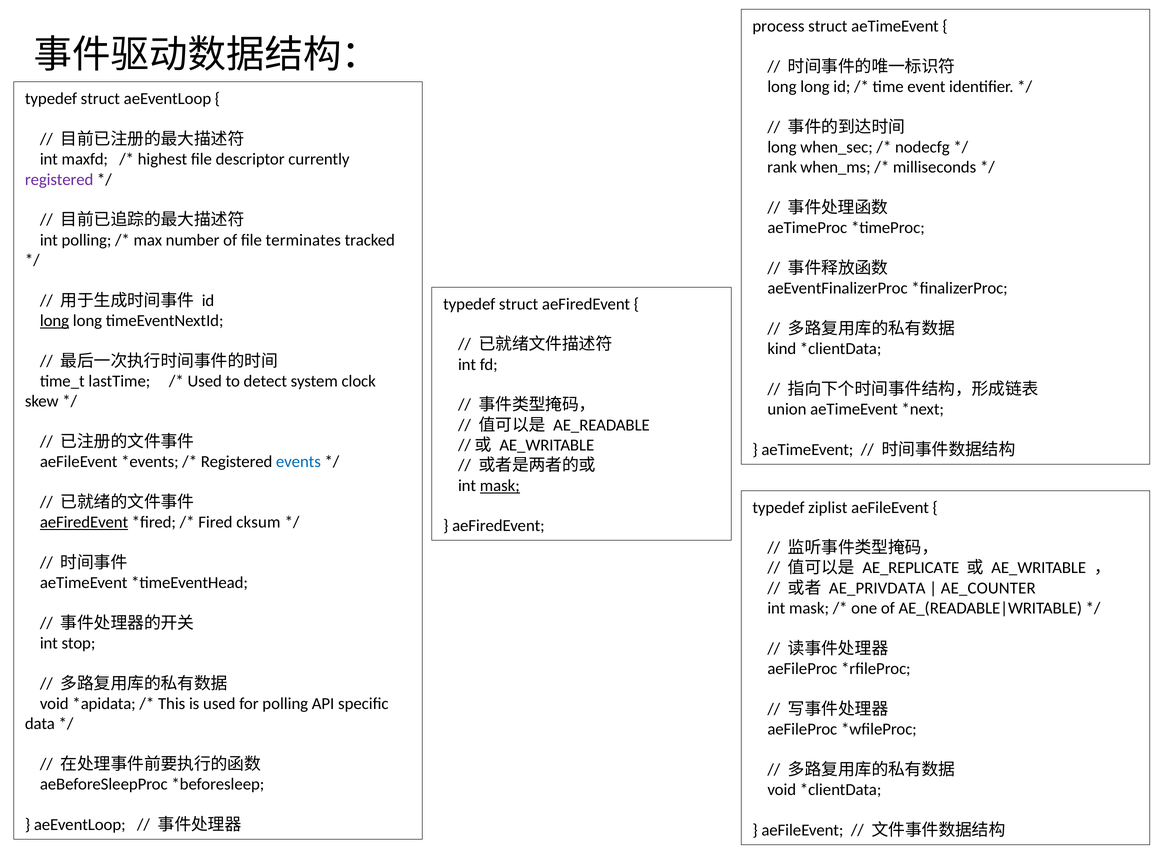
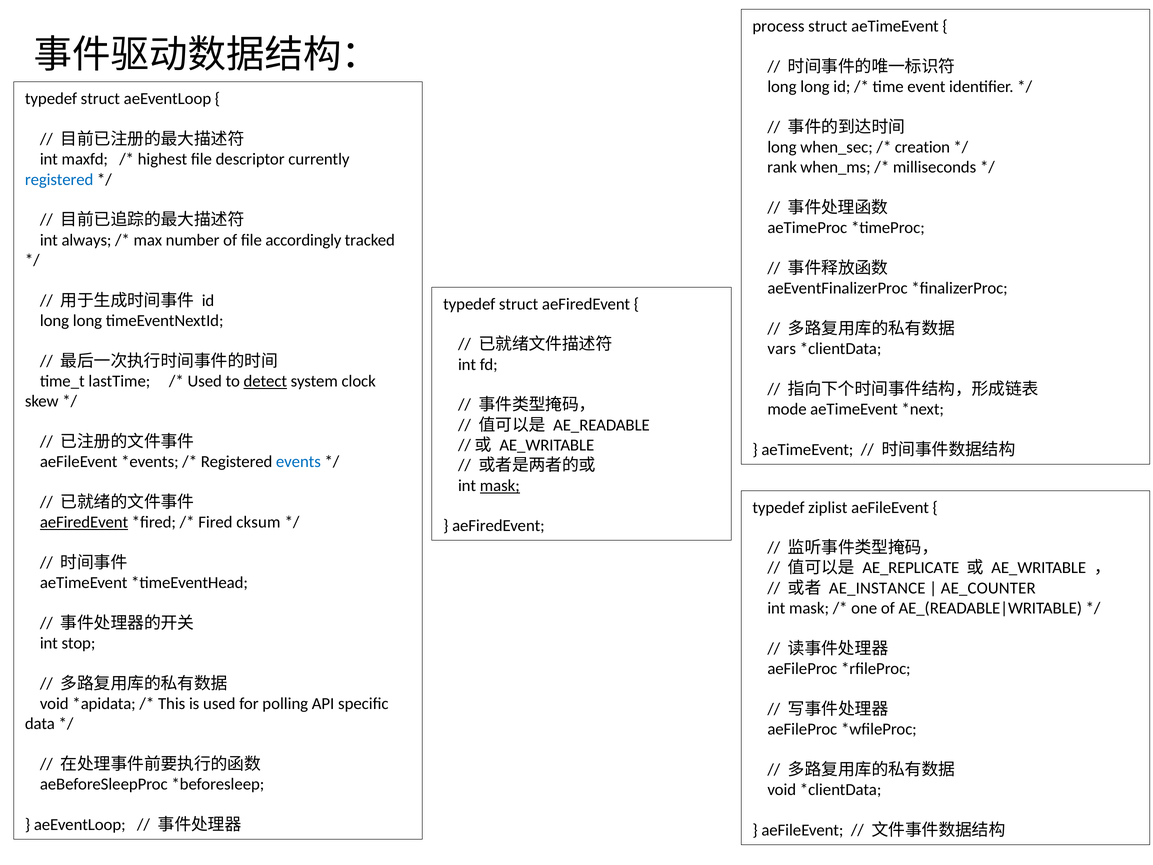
nodecfg: nodecfg -> creation (922, 147)
registered colour: purple -> blue (59, 179)
int polling: polling -> always (87, 240)
terminates: terminates -> accordingly (303, 240)
long underline: present -> none (55, 321)
kind: kind -> vars (782, 349)
detect underline: none -> present (265, 381)
union: union -> mode (787, 409)
AE_PRIVDATA: AE_PRIVDATA -> AE_INSTANCE (877, 588)
